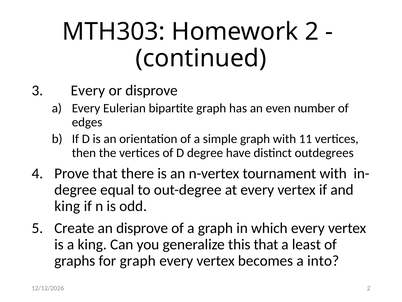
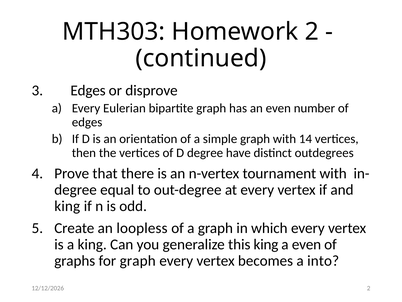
3 Every: Every -> Edges (88, 90)
11: 11 -> 14 (305, 139)
an disprove: disprove -> loopless (142, 228)
this that: that -> king (266, 244)
a least: least -> even (306, 244)
